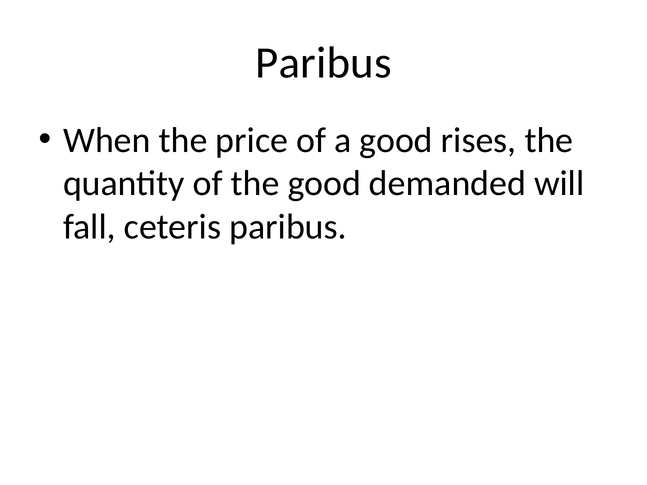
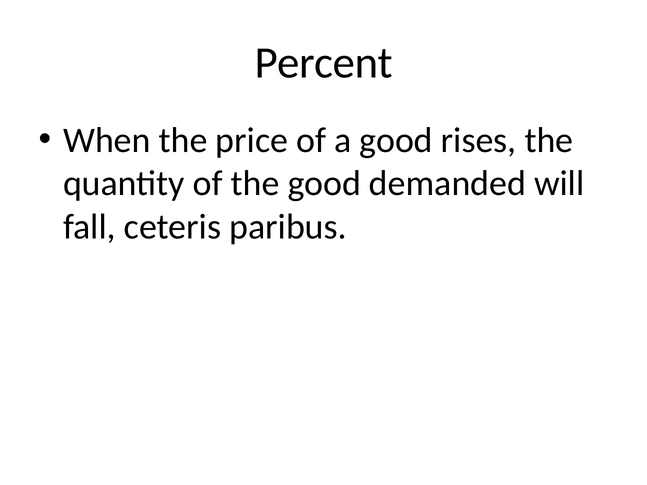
Paribus: Paribus -> Percent (324, 63)
